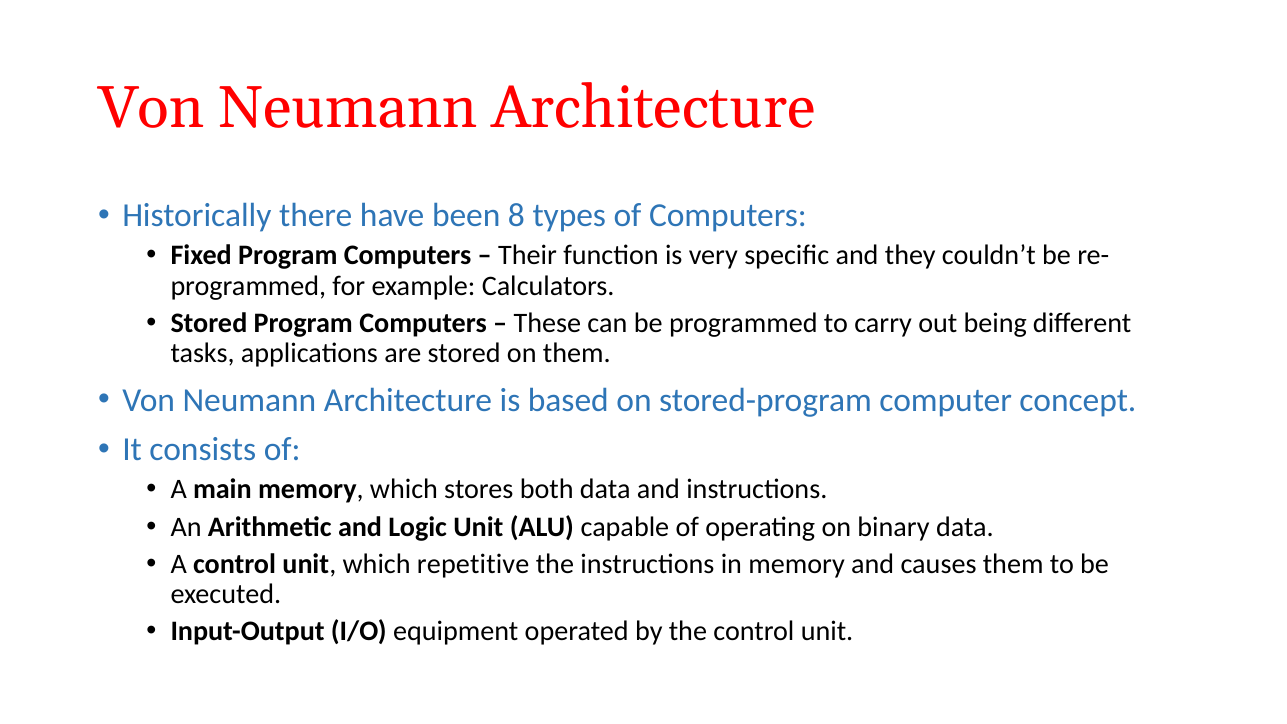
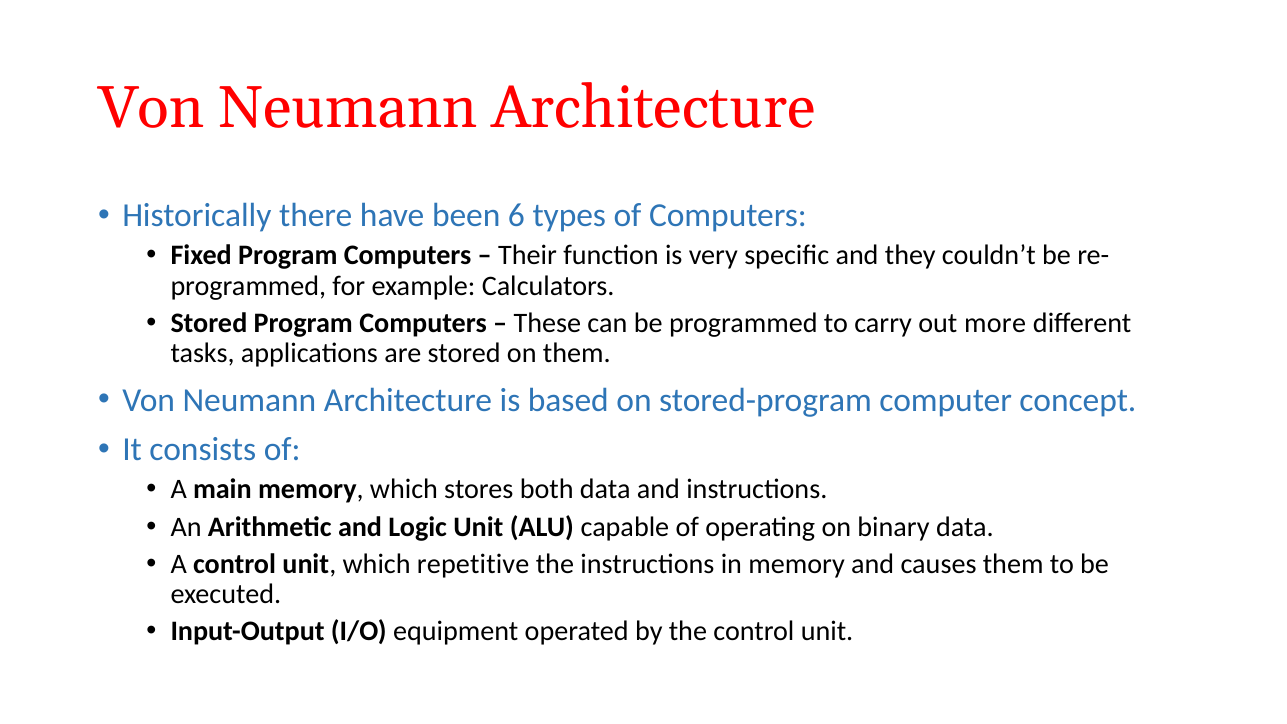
8: 8 -> 6 (516, 215)
being: being -> more (995, 323)
